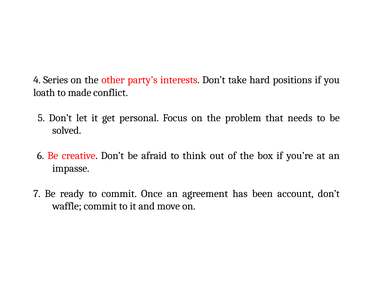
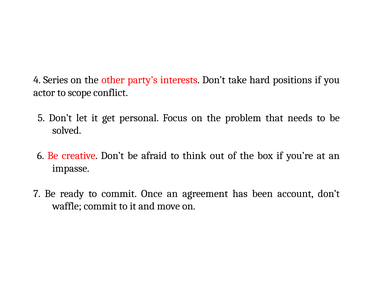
loath: loath -> actor (44, 93)
made: made -> scope (80, 93)
